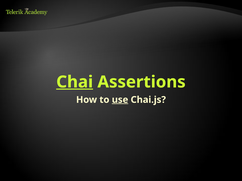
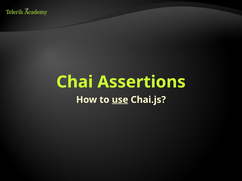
Chai underline: present -> none (75, 82)
